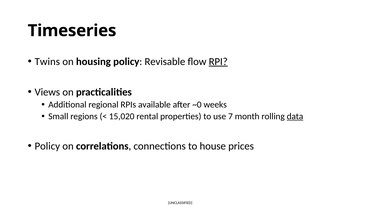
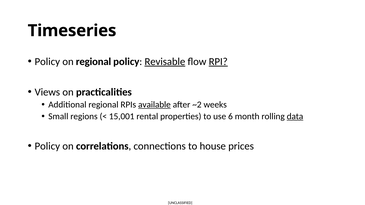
Twins: Twins -> Policy (47, 62)
on housing: housing -> regional (93, 62)
Revisable underline: none -> present (165, 62)
available underline: none -> present (154, 105)
~0: ~0 -> ~2 (197, 105)
15,020: 15,020 -> 15,001 (122, 117)
7: 7 -> 6 (230, 117)
